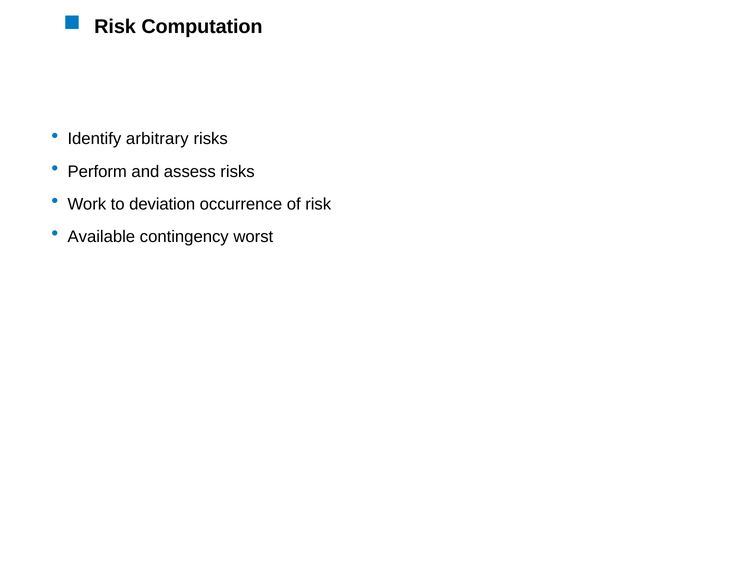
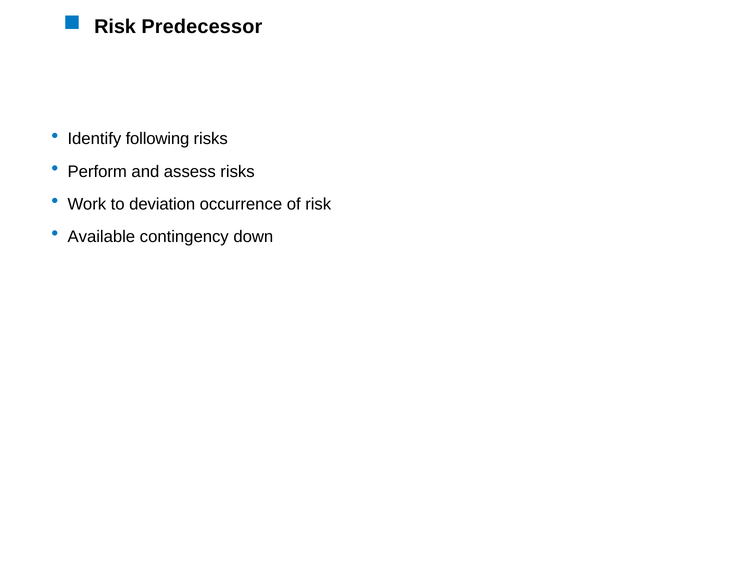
Computation: Computation -> Predecessor (202, 27)
arbitrary: arbitrary -> following (157, 139)
worst: worst -> down (253, 237)
